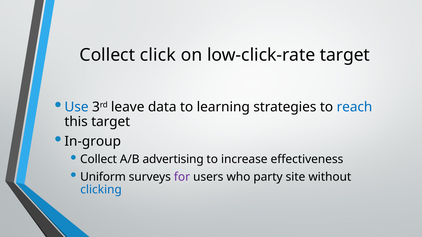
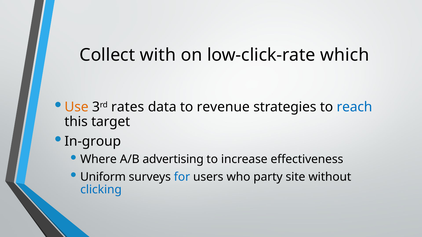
click: click -> with (158, 55)
low-click-rate target: target -> which (345, 55)
Use colour: blue -> orange (77, 107)
leave: leave -> rates (128, 107)
learning: learning -> revenue (223, 107)
Collect: Collect -> Where (99, 160)
for colour: purple -> blue (182, 177)
